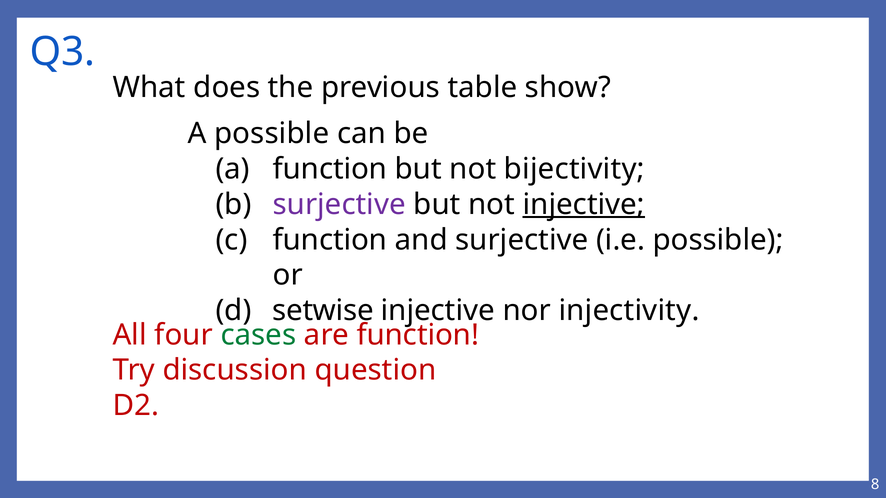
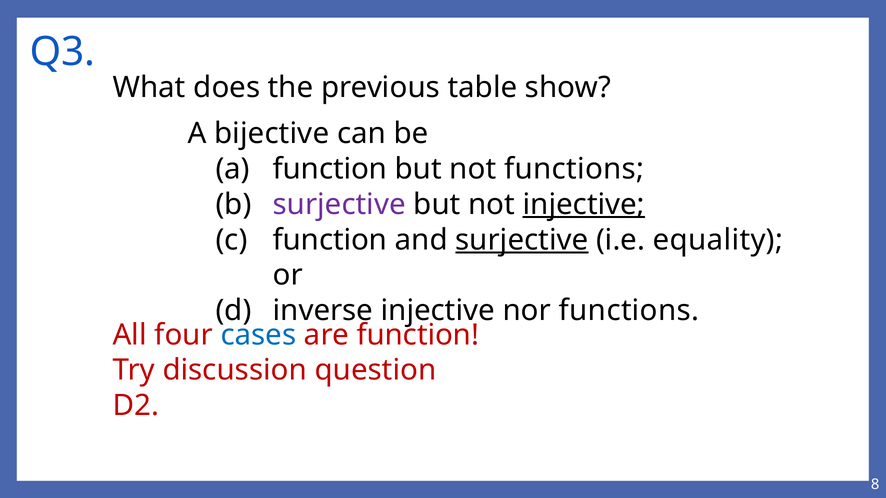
A possible: possible -> bijective (272, 134)
not bijectivity: bijectivity -> functions (574, 169)
surjective underline: none -> present (522, 240)
i.e possible: possible -> equality (718, 240)
setwise: setwise -> inverse (323, 311)
nor injectivity: injectivity -> functions (629, 311)
cases colour: green -> blue (258, 335)
